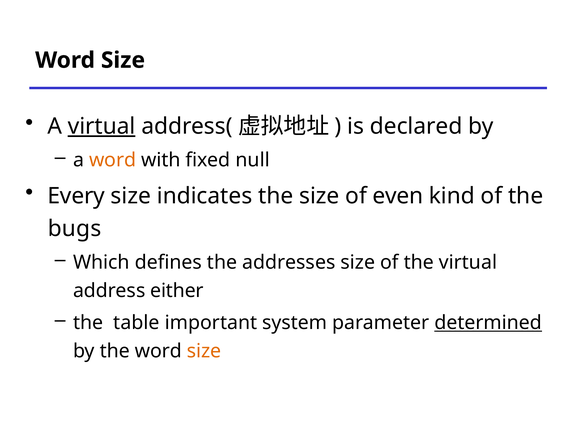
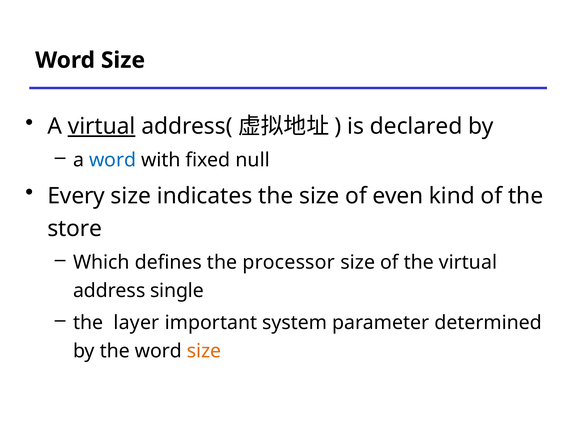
word colour: orange -> blue (113, 160)
bugs: bugs -> store (75, 228)
addresses: addresses -> processor (289, 262)
either: either -> single (177, 290)
table: table -> layer (136, 322)
determined underline: present -> none (488, 322)
